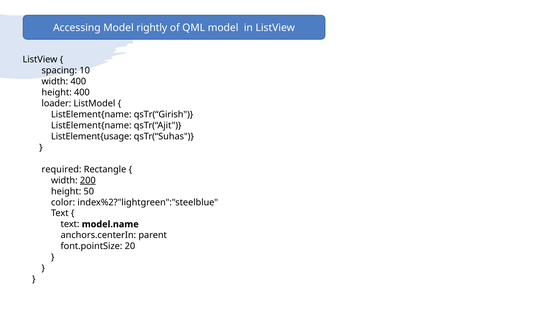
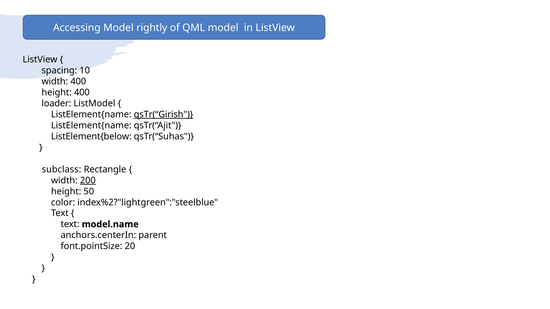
qsTr(“Girish underline: none -> present (164, 115)
ListElement{usage: ListElement{usage -> ListElement{below (91, 137)
required: required -> subclass (61, 170)
